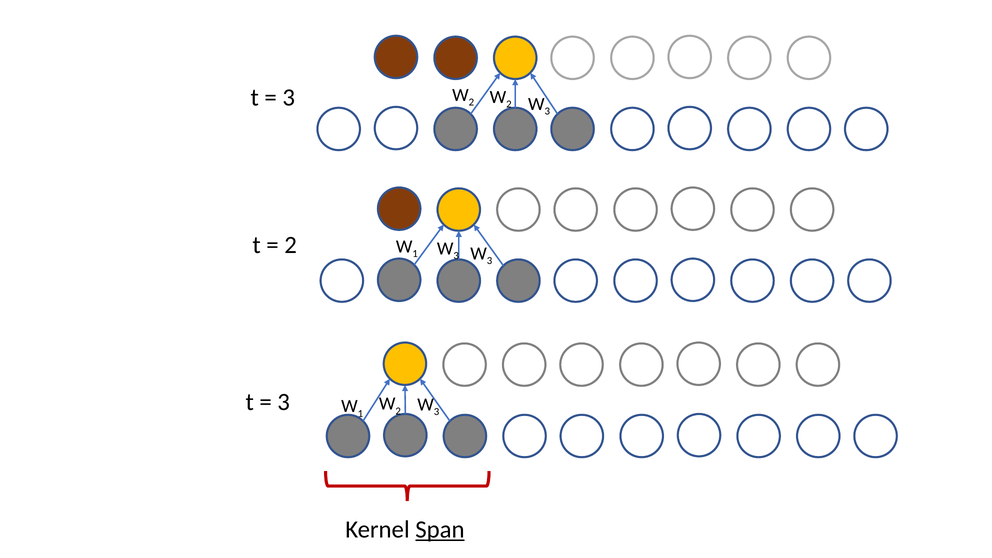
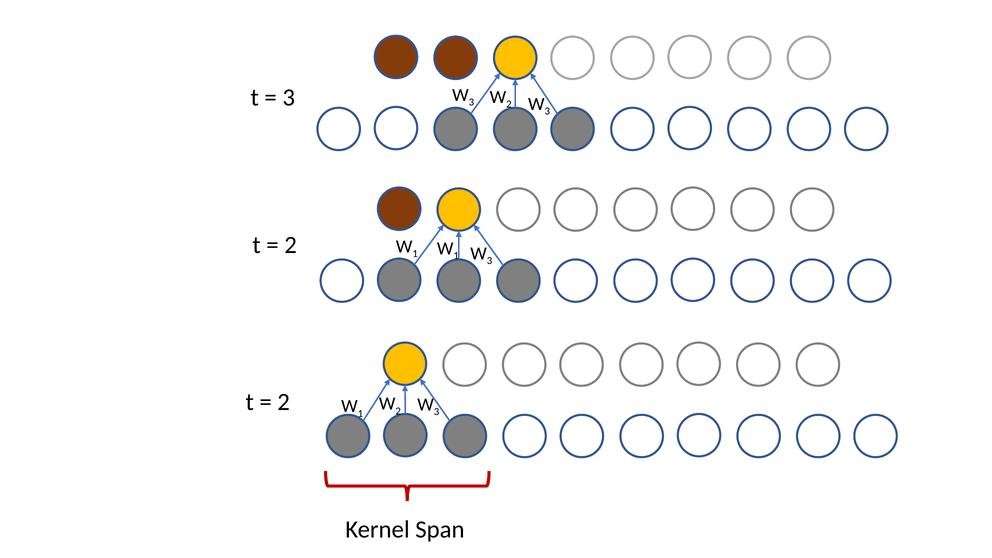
2: 2 -> 3 (471, 102)
3: 3 -> 1 (456, 256)
3: 3 -> 2 (284, 402)
Span underline: present -> none (440, 530)
